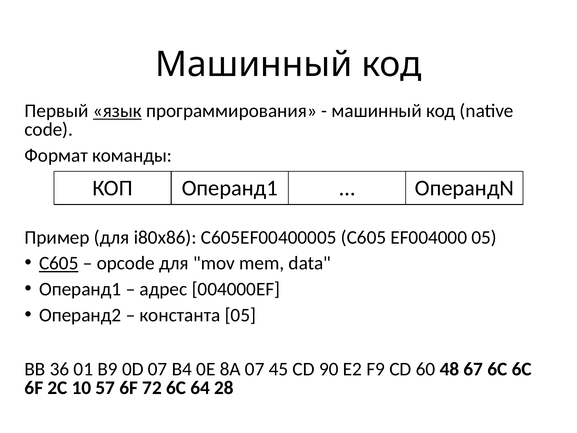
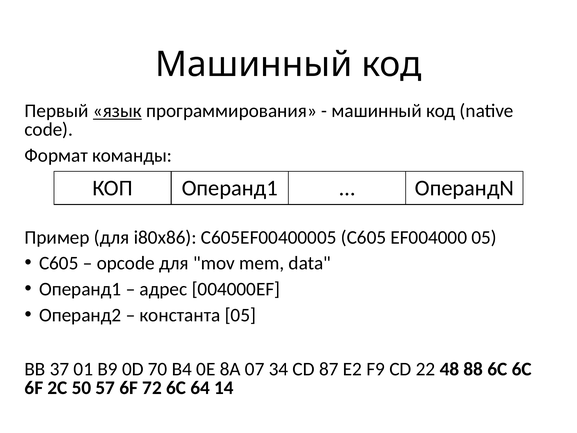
С605 underline: present -> none (59, 263)
36: 36 -> 37 (60, 369)
0D 07: 07 -> 70 (158, 369)
45: 45 -> 34 (279, 369)
90: 90 -> 87 (329, 369)
60: 60 -> 22 (425, 369)
67: 67 -> 88 (473, 369)
10: 10 -> 50 (81, 388)
28: 28 -> 14 (224, 388)
